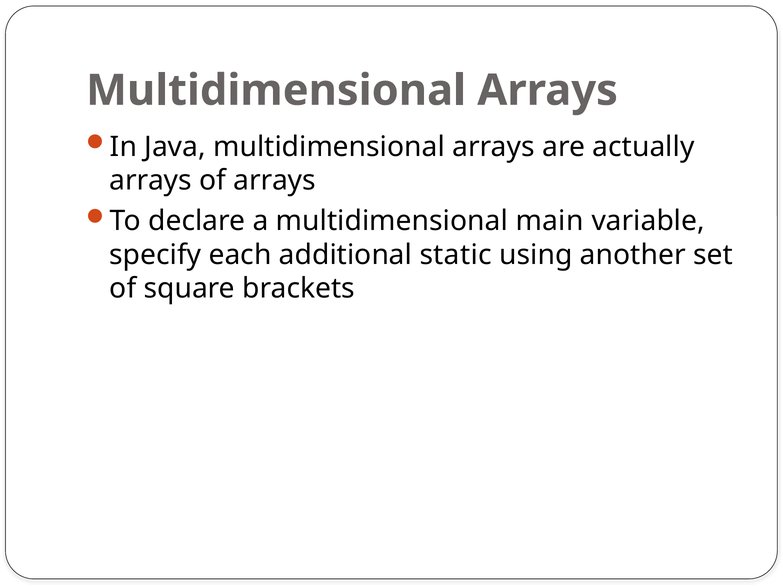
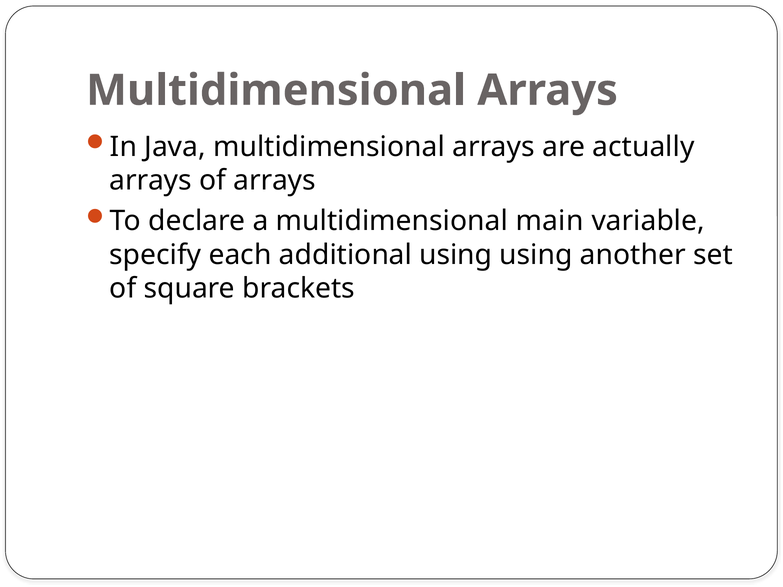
additional static: static -> using (456, 255)
